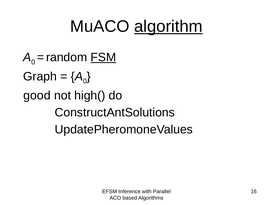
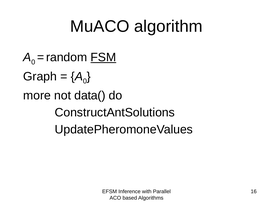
algorithm underline: present -> none (168, 26)
good: good -> more (37, 95)
high(: high( -> data( (90, 95)
